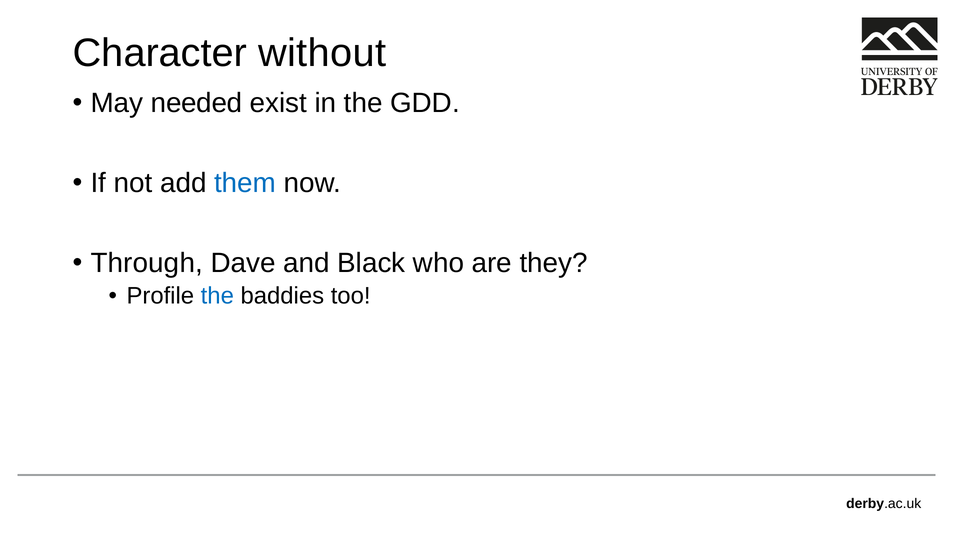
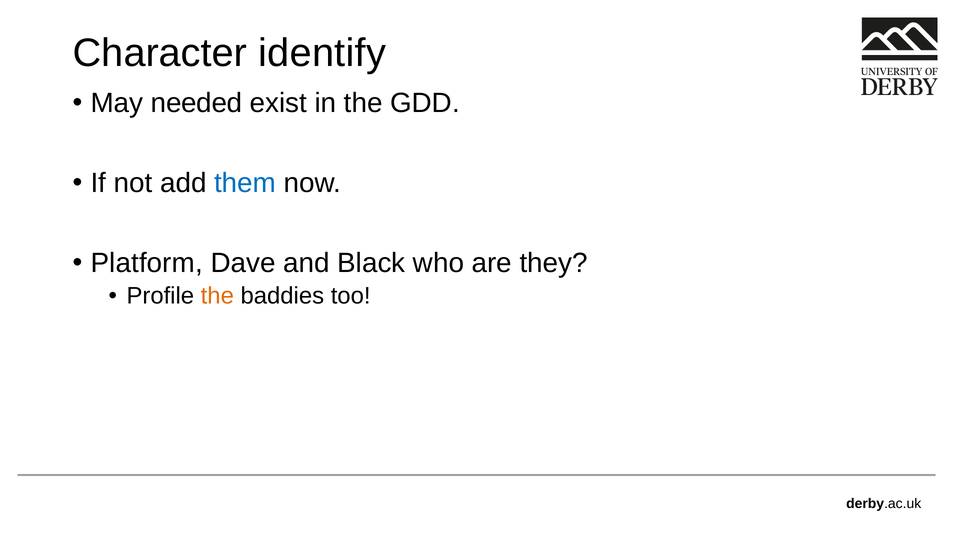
without: without -> identify (322, 53)
Through: Through -> Platform (147, 263)
the colour: blue -> orange (217, 296)
